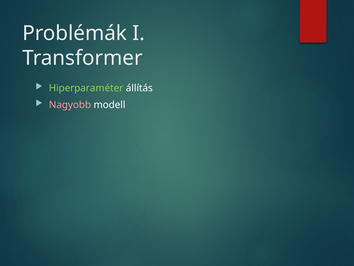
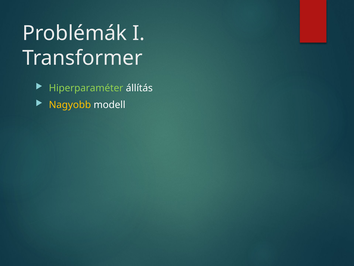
Nagyobb colour: pink -> yellow (70, 105)
